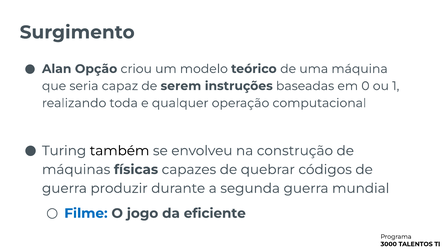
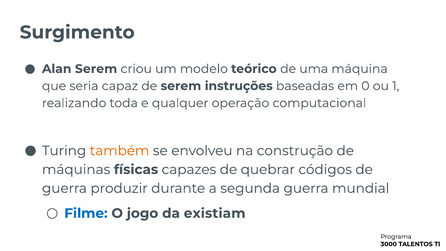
Alan Opção: Opção -> Serem (96, 69)
também colour: black -> orange (120, 151)
eficiente: eficiente -> existiam (215, 213)
